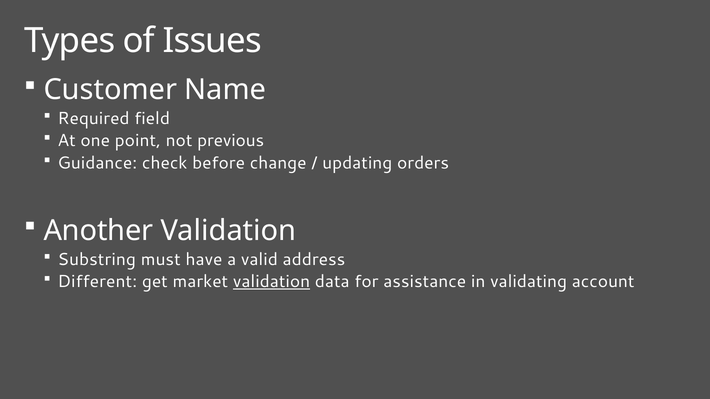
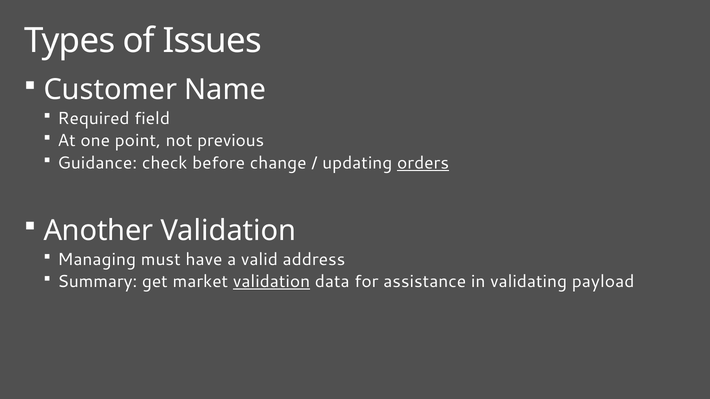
orders underline: none -> present (423, 163)
Substring: Substring -> Managing (97, 260)
Different: Different -> Summary (97, 282)
account: account -> payload (603, 282)
